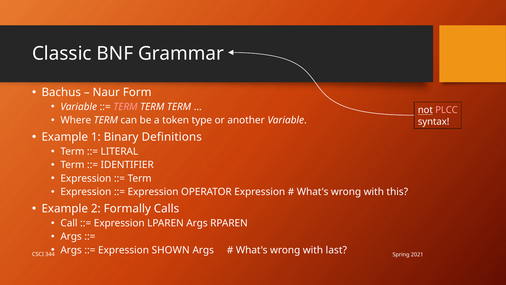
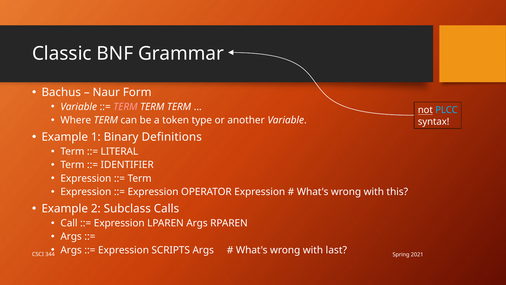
PLCC colour: pink -> light blue (447, 110)
Formally: Formally -> Subclass (127, 209)
SHOWN: SHOWN -> SCRIPTS (171, 250)
